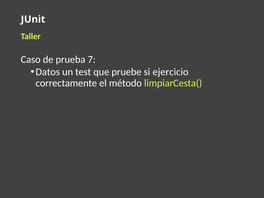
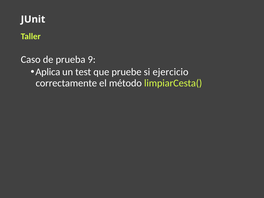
7: 7 -> 9 (92, 60)
Datos: Datos -> Aplica (48, 72)
